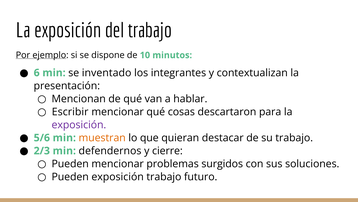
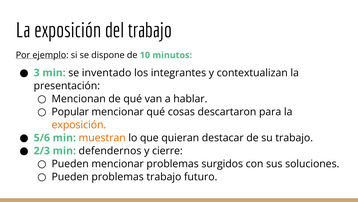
6: 6 -> 3 (37, 73)
Escribir: Escribir -> Popular (70, 111)
exposición colour: purple -> orange (79, 124)
Pueden exposición: exposición -> problemas (118, 176)
